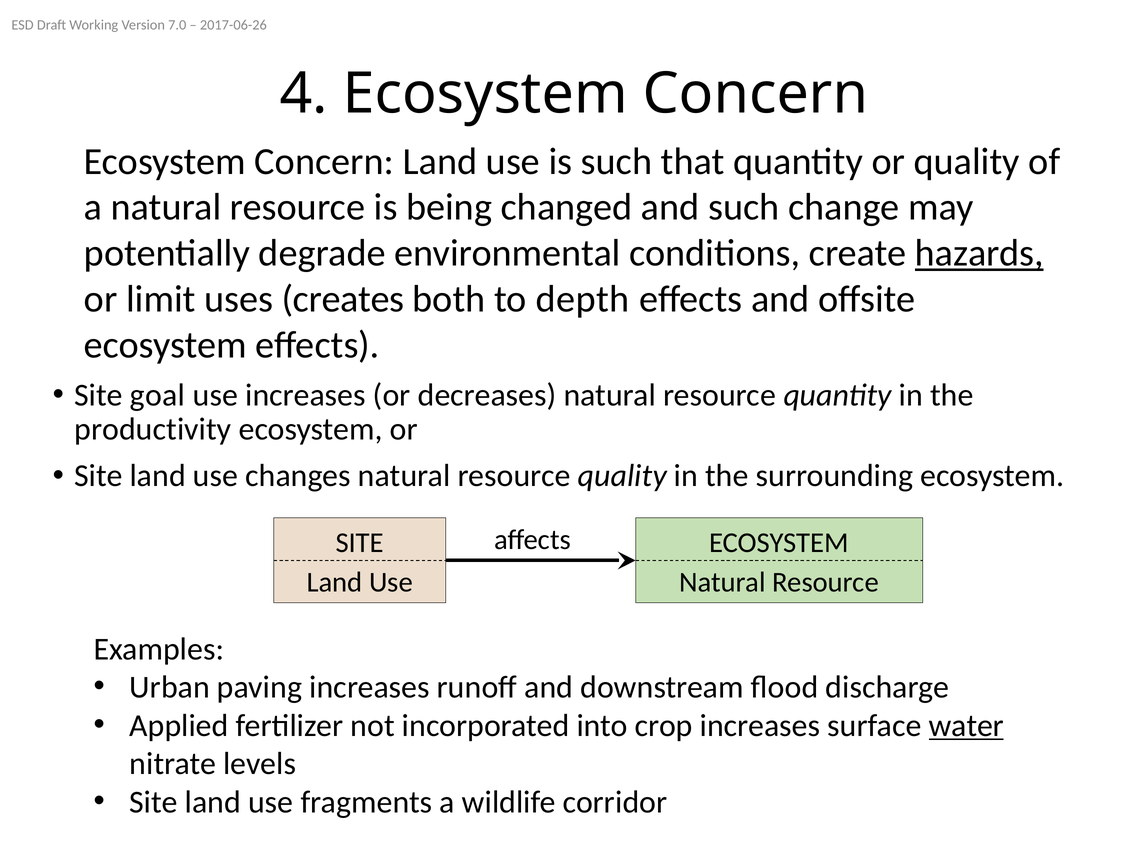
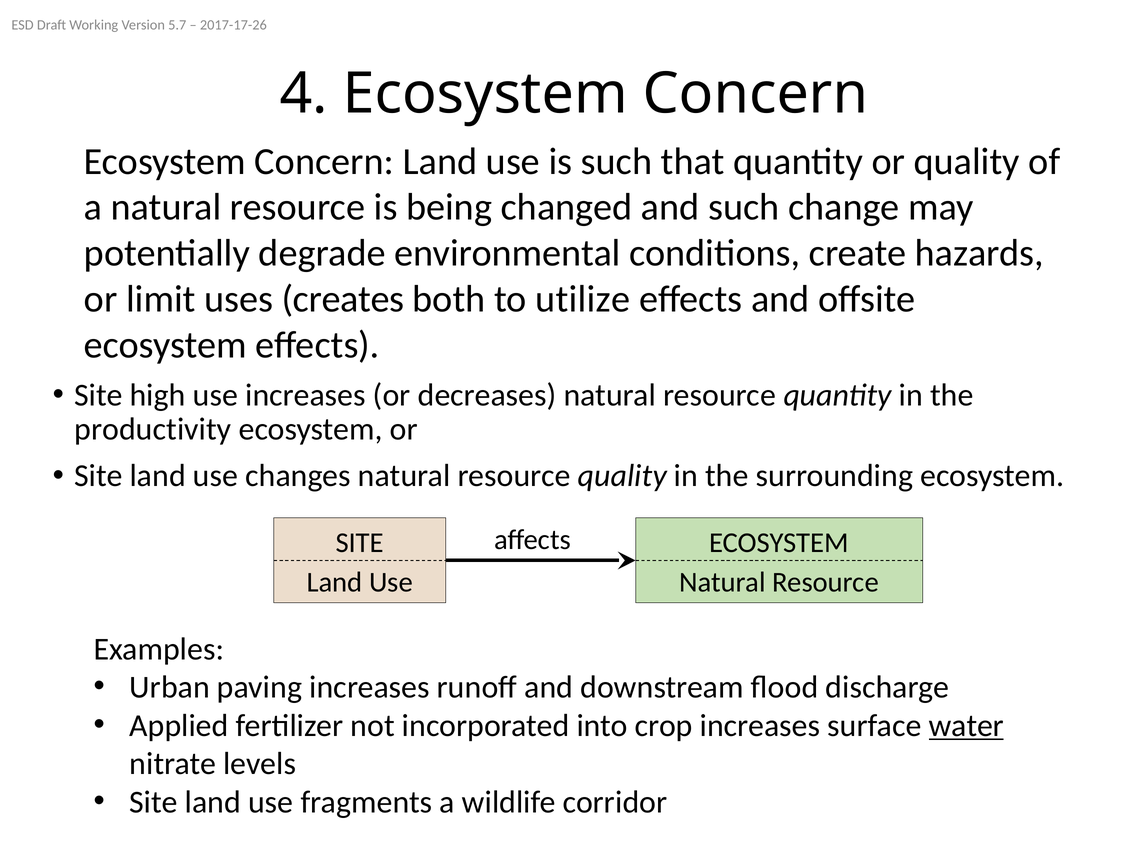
7.0: 7.0 -> 5.7 (177, 25)
2017-06-26: 2017-06-26 -> 2017-17-26 (233, 25)
hazards underline: present -> none (979, 253)
depth: depth -> utilize (583, 299)
goal: goal -> high (158, 395)
